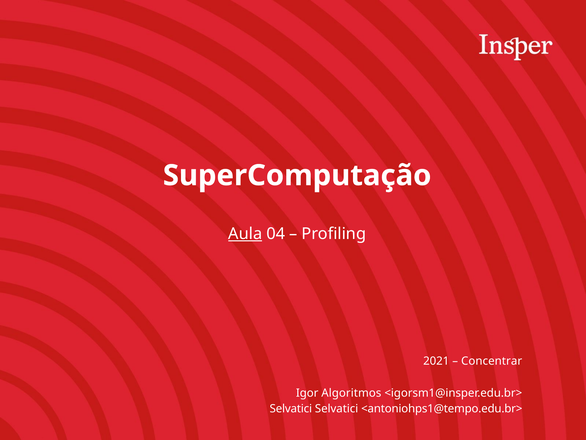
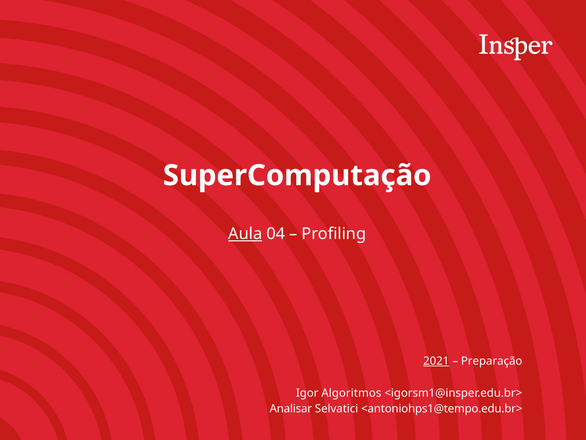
2021 underline: none -> present (436, 361)
Concentrar: Concentrar -> Preparação (492, 361)
Selvatici: Selvatici -> Analisar (291, 408)
